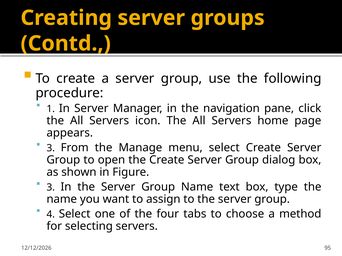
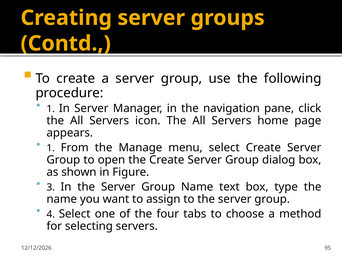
3: 3 -> 1 (51, 148)
